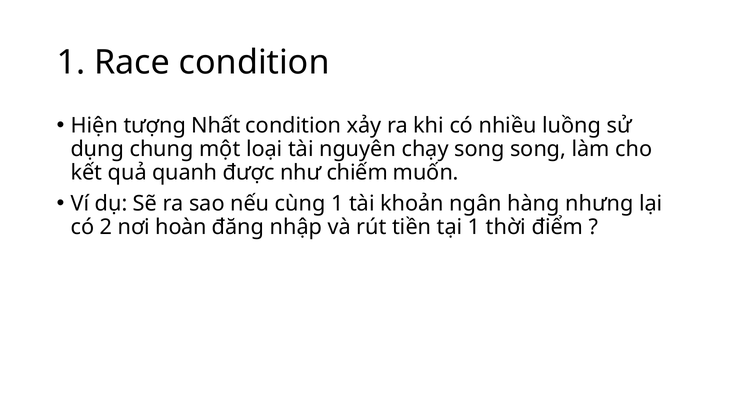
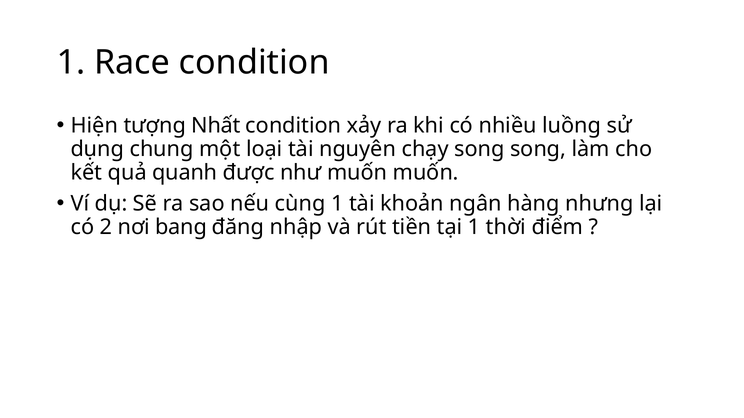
như chiếm: chiếm -> muốn (357, 173)
hoàn: hoàn -> bang (181, 227)
